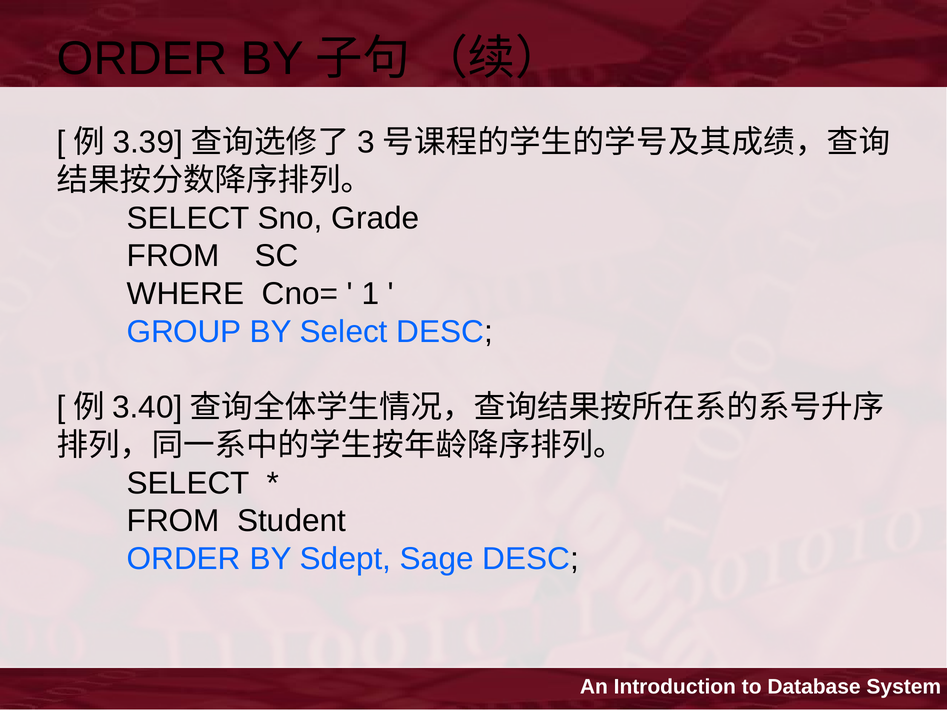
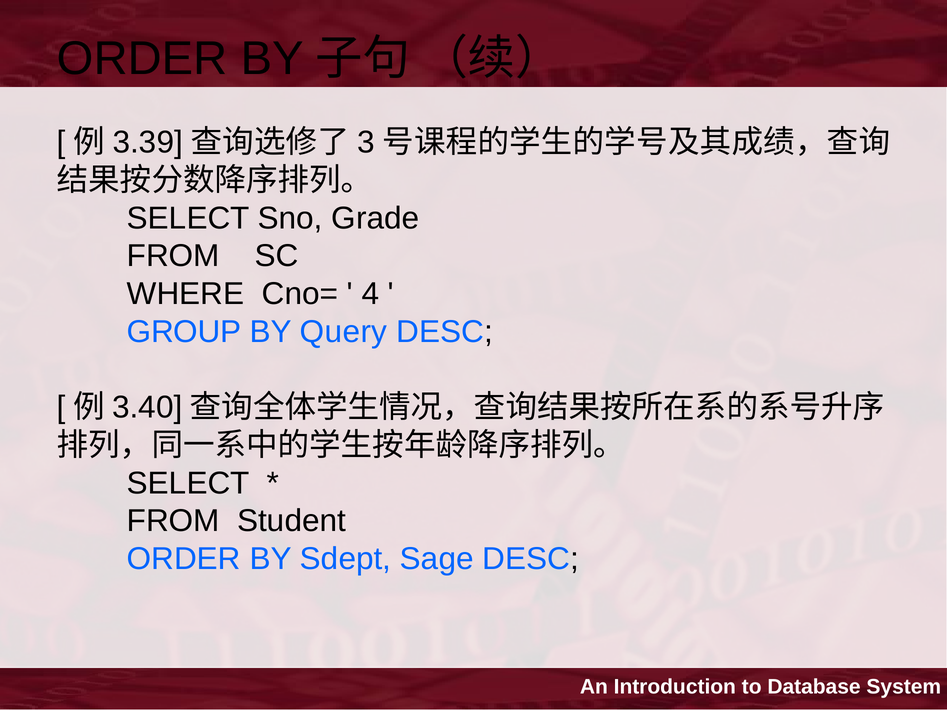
1: 1 -> 4 (370, 294)
BY Select: Select -> Query (344, 332)
